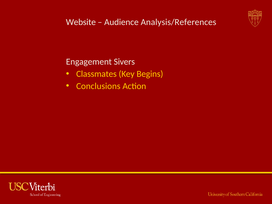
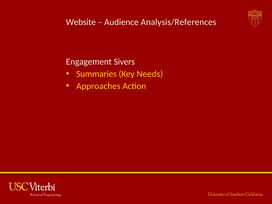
Classmates: Classmates -> Summaries (96, 74)
Begins: Begins -> Needs (150, 74)
Conclusions: Conclusions -> Approaches (98, 86)
